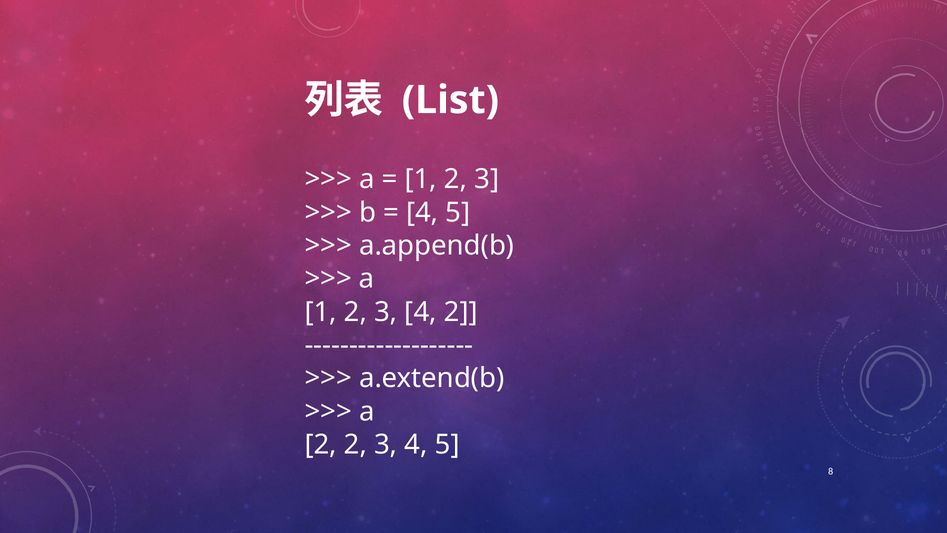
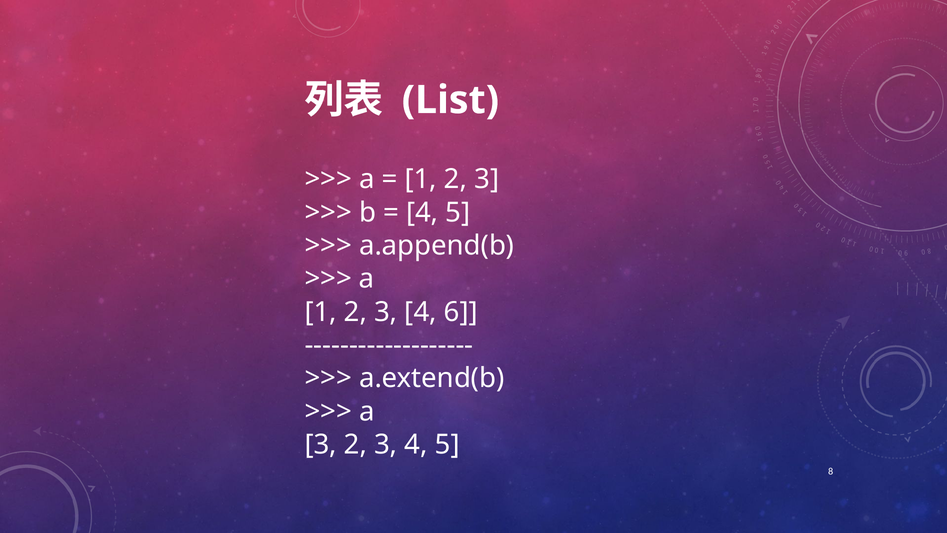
4 2: 2 -> 6 (461, 312)
2: 2 -> 3 (321, 444)
